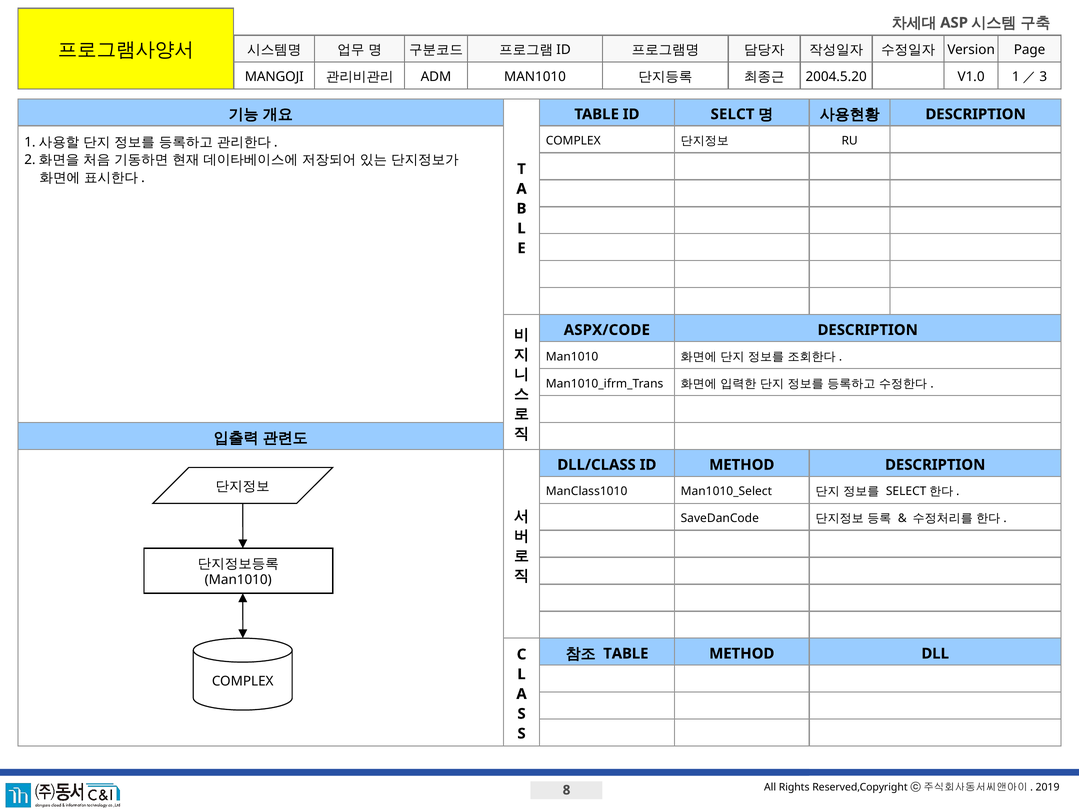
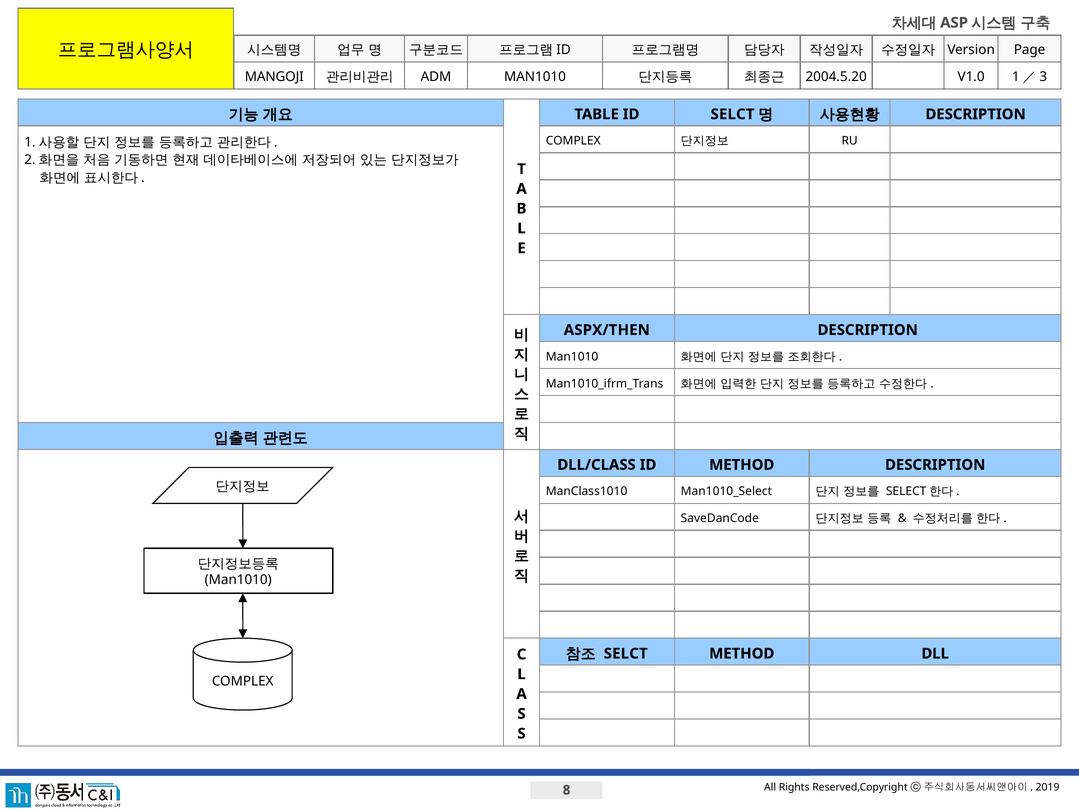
ASPX/CODE: ASPX/CODE -> ASPX/THEN (607, 330)
TABLE: TABLE -> SELCT (626, 654)
